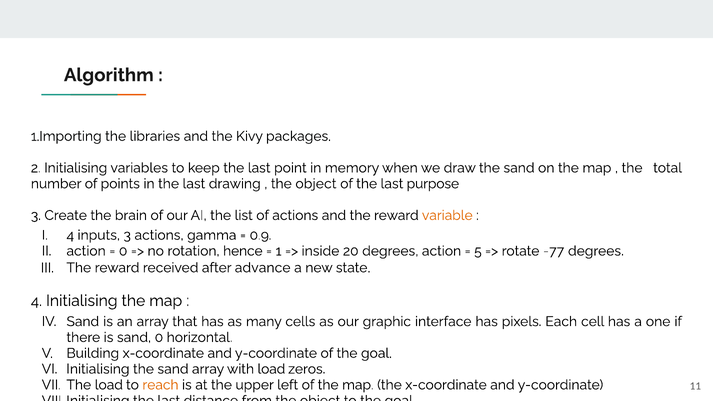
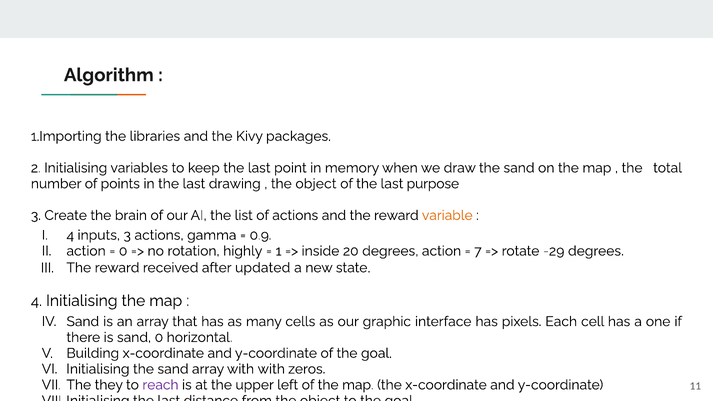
hence: hence -> highly (243, 251)
5: 5 -> 7 (478, 251)
-77: -77 -> -29 (554, 251)
advance: advance -> updated (263, 268)
with load: load -> with (271, 369)
The load: load -> they (109, 385)
reach colour: orange -> purple (160, 385)
